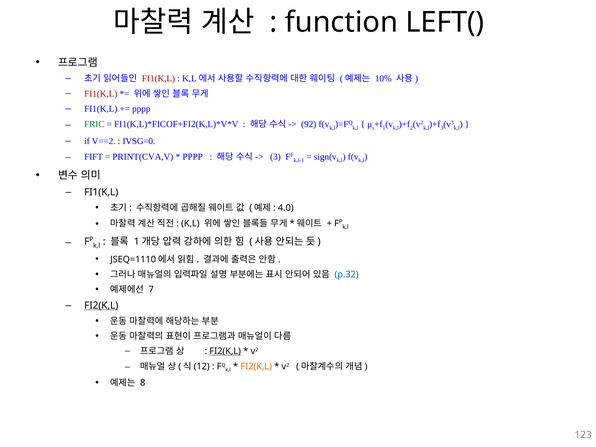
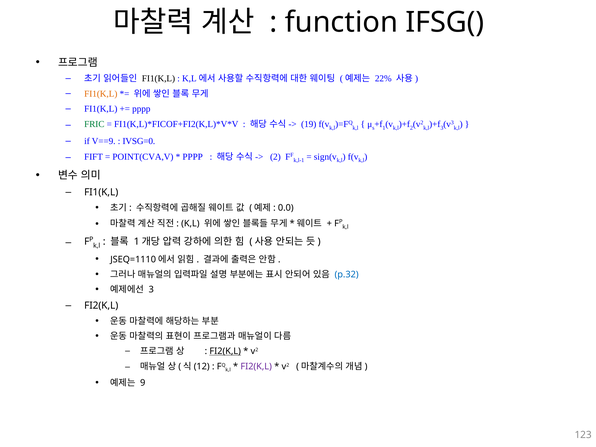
LEFT(: LEFT( -> IFSG( (445, 22)
FI1(K,L colour: red -> black (158, 79)
10%: 10% -> 22% (383, 79)
FI1(K,L colour: red -> orange (101, 94)
92: 92 -> 19 (309, 124)
V==2: V==2 -> V==9 (104, 141)
PRINT(CVA,V: PRINT(CVA,V -> POINT(CVA,V (143, 157)
3: 3 -> 2 (275, 157)
4.0: 4.0 -> 0.0 (286, 208)
7: 7 -> 3 (151, 290)
FI2(K,L underline: present -> none (101, 306)
FI2(K,L colour: orange -> purple (256, 366)
8: 8 -> 9 (143, 383)
